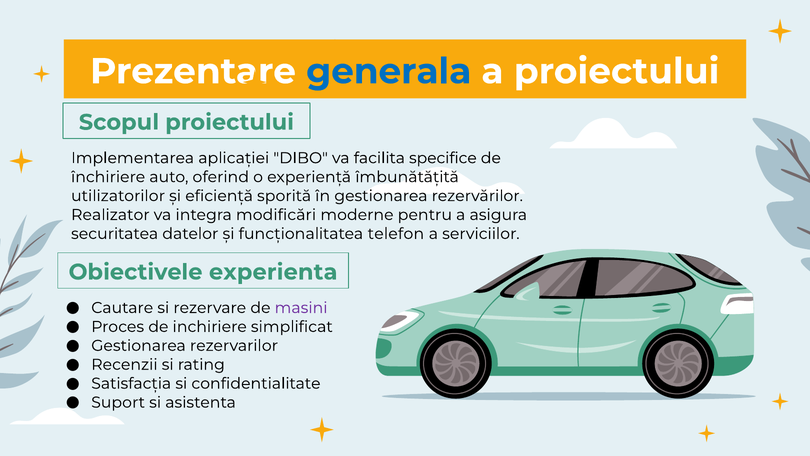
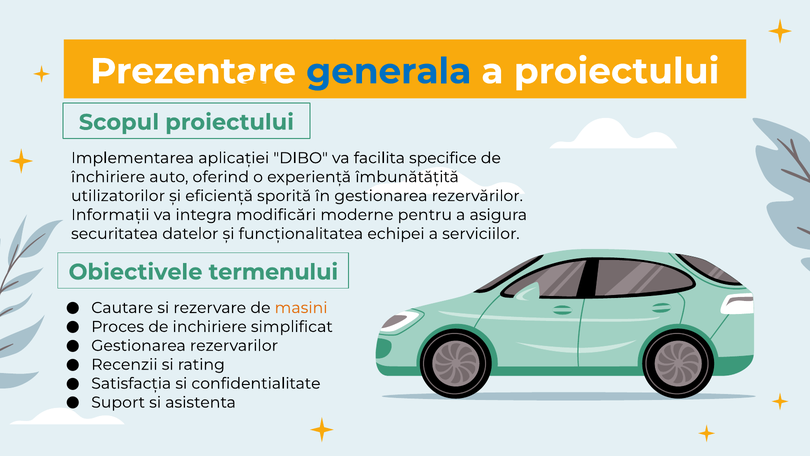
Realizator: Realizator -> Informații (110, 215)
telefon: telefon -> echipei (396, 234)
experienta: experienta -> termenului (273, 272)
masini colour: purple -> orange (301, 308)
